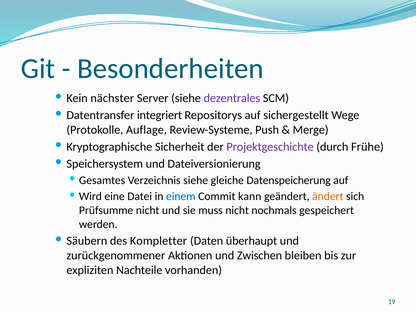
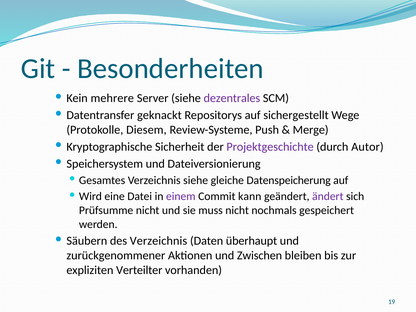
nächster: nächster -> mehrere (112, 98)
integriert: integriert -> geknackt (159, 115)
Auflage: Auflage -> Diesem (146, 130)
Frühe: Frühe -> Autor (367, 147)
einem colour: blue -> purple (181, 196)
ändert colour: orange -> purple (328, 196)
des Kompletter: Kompletter -> Verzeichnis (158, 241)
Nachteile: Nachteile -> Verteilter (139, 270)
